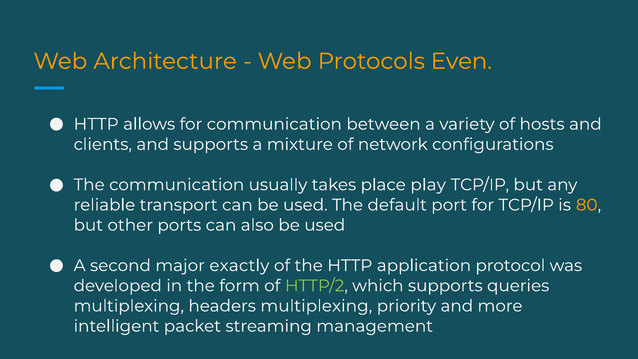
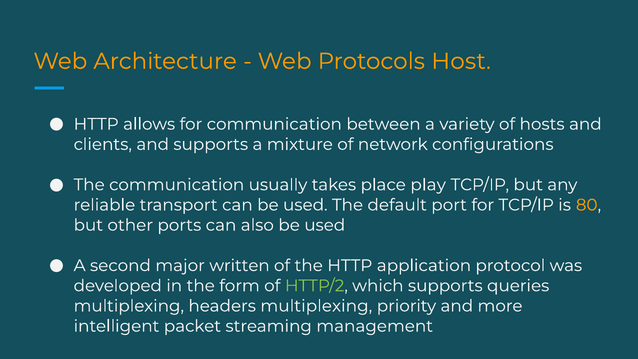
Even: Even -> Host (461, 61)
exactly: exactly -> written (239, 265)
